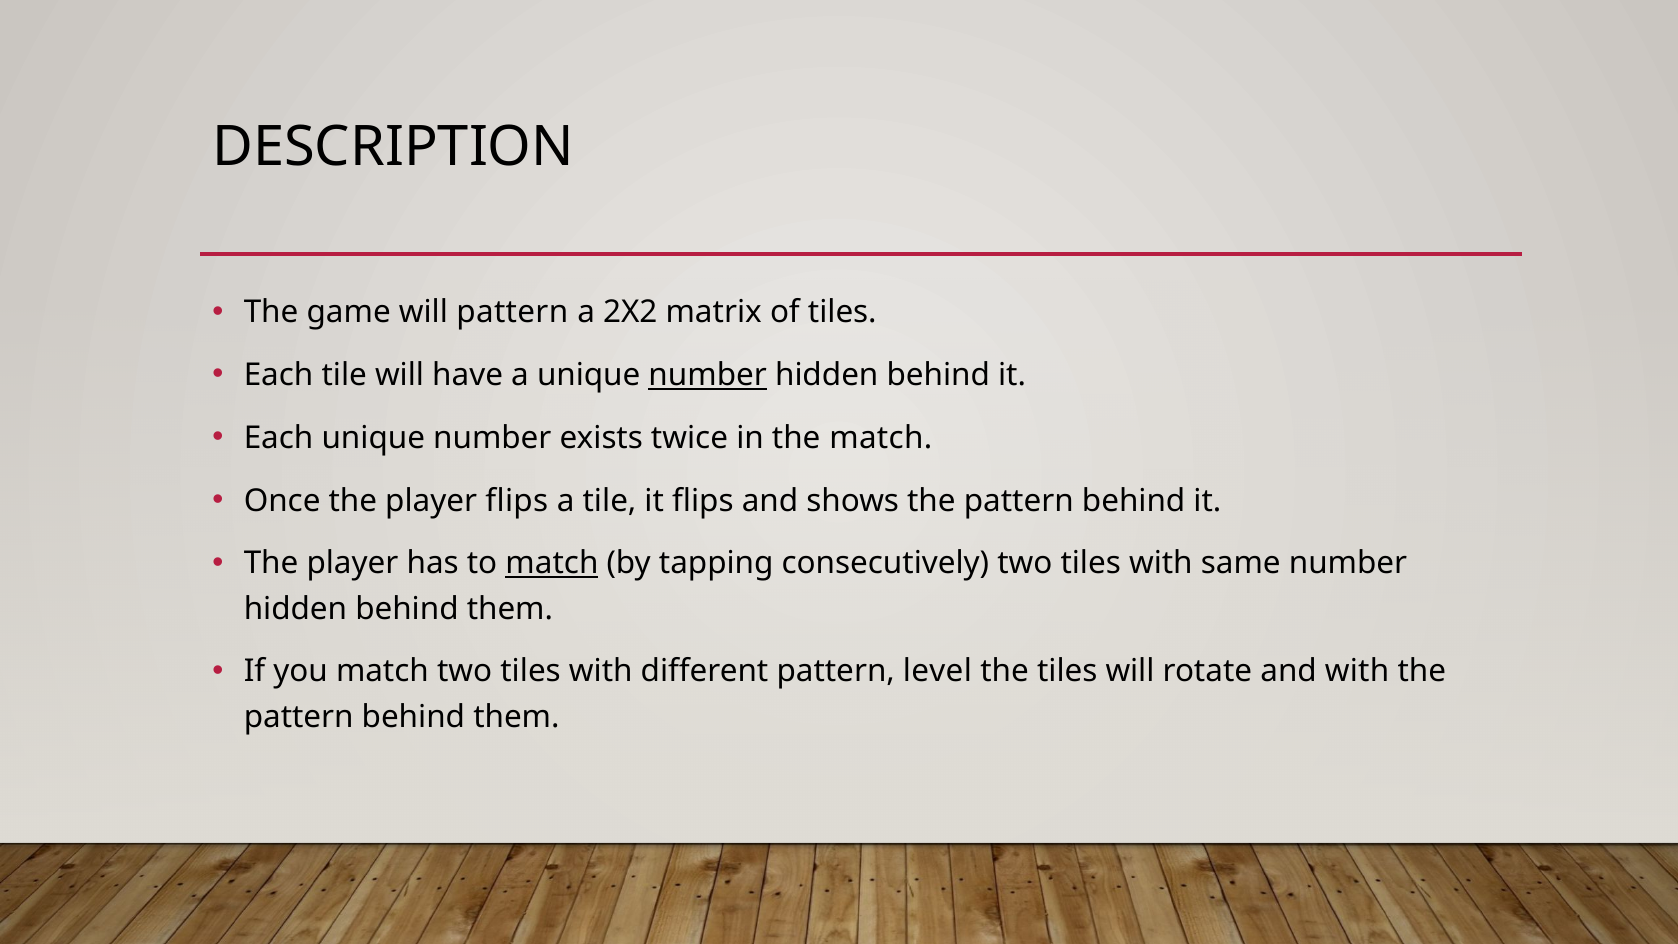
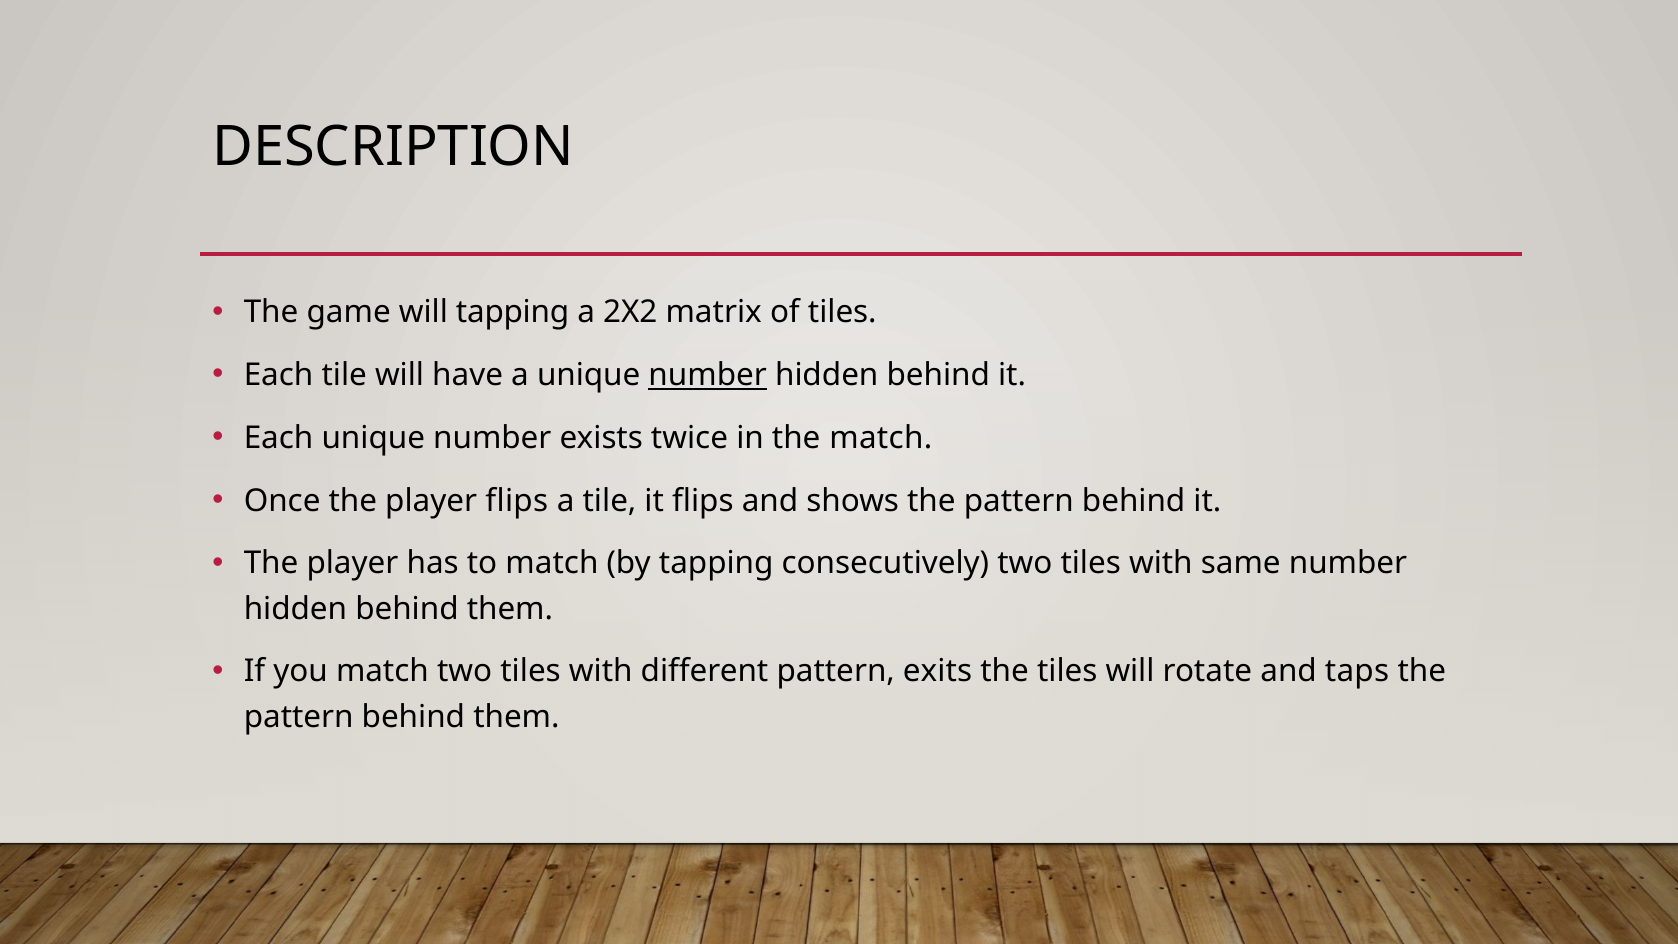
will pattern: pattern -> tapping (513, 312)
match underline: present -> none (552, 563)
level: level -> exits (938, 671)
and with: with -> taps (1357, 671)
